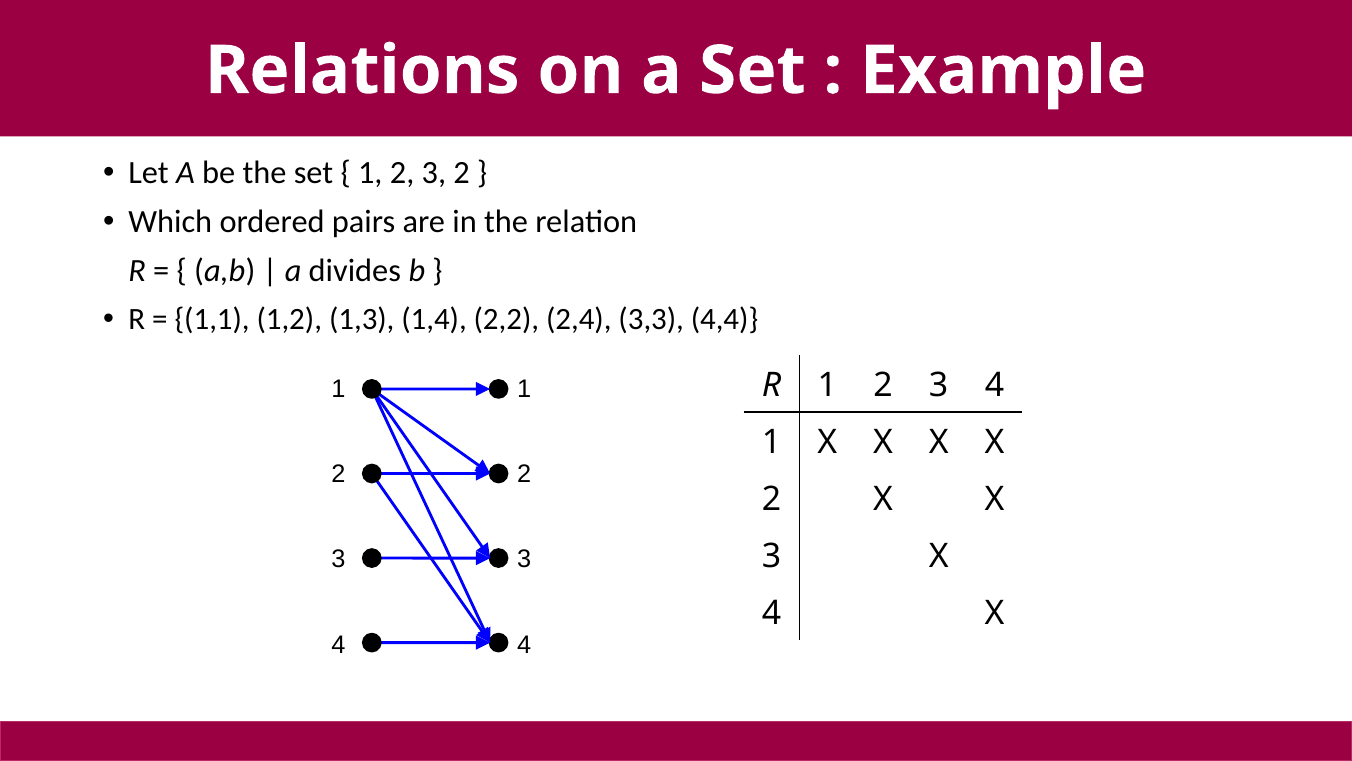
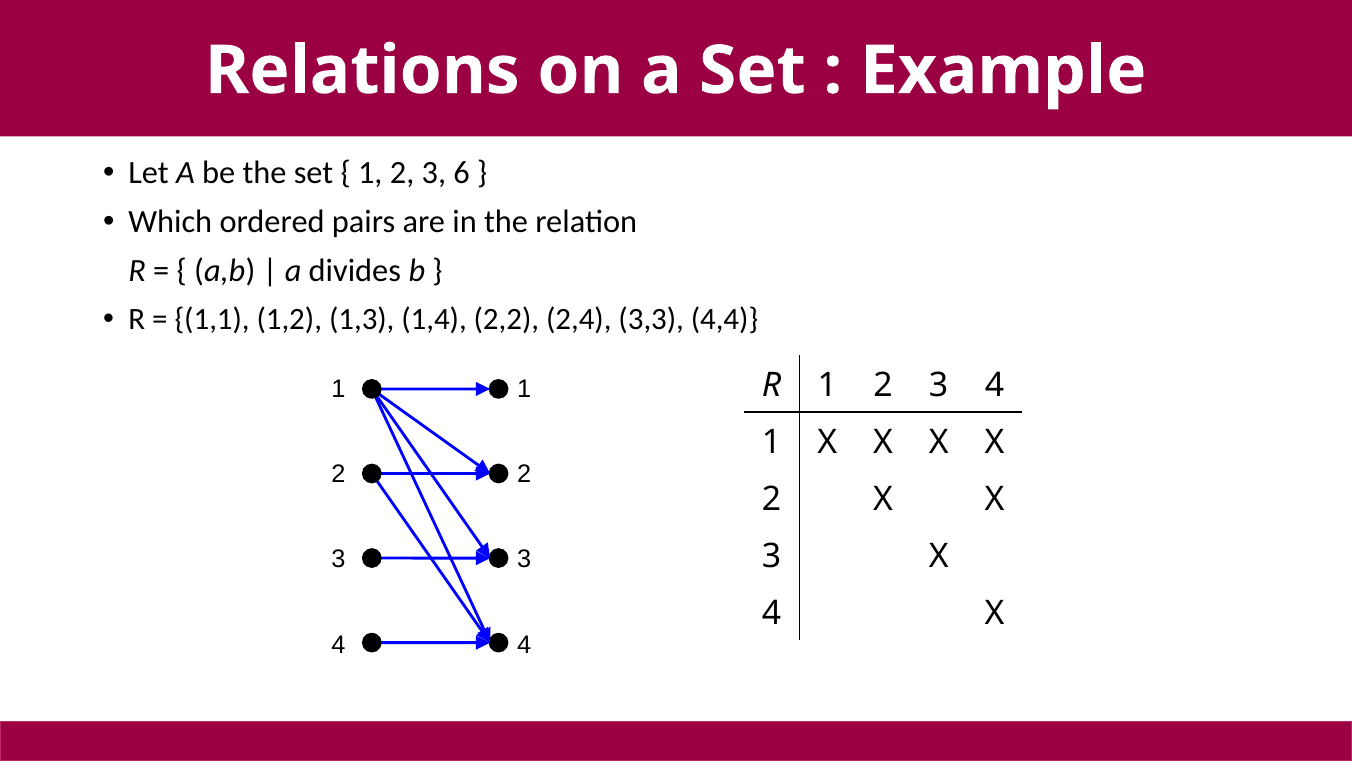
3 2: 2 -> 6 (462, 173)
